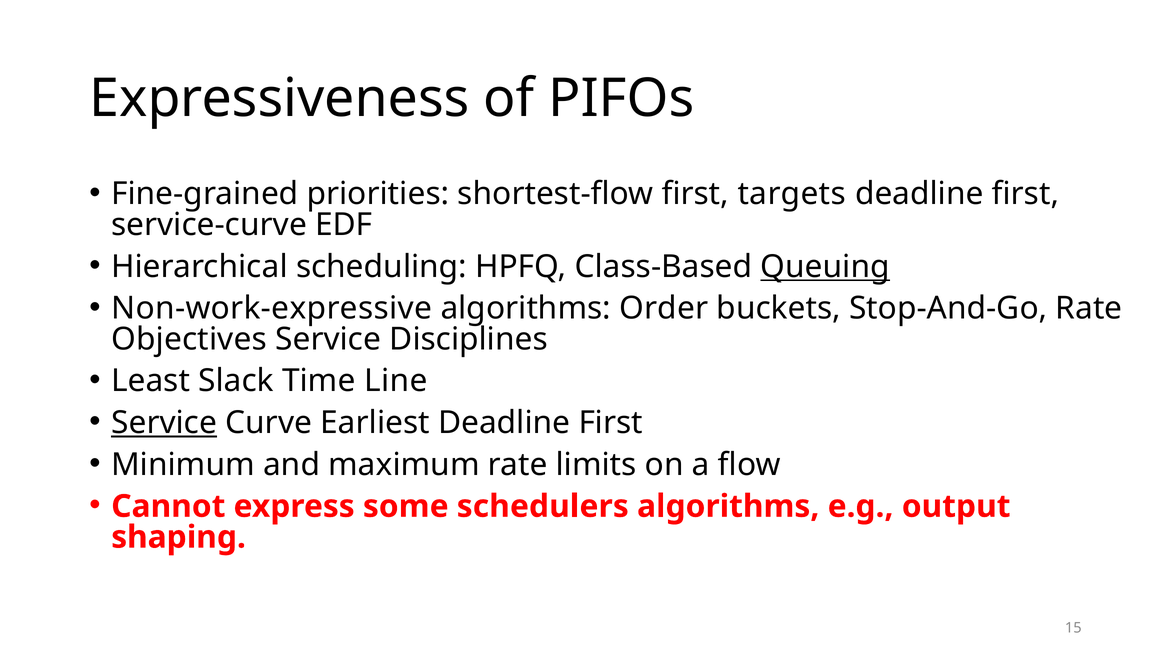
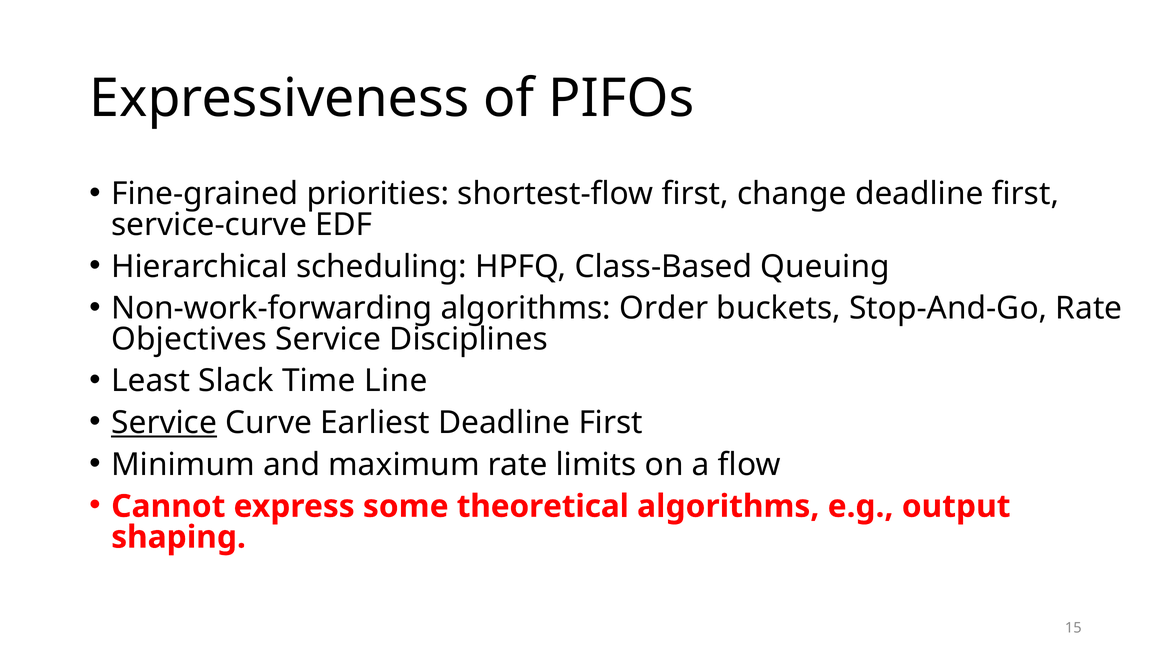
targets: targets -> change (792, 194)
Queuing underline: present -> none (825, 266)
Non-work-expressive: Non-work-expressive -> Non-work-forwarding (272, 308)
schedulers: schedulers -> theoretical (543, 506)
